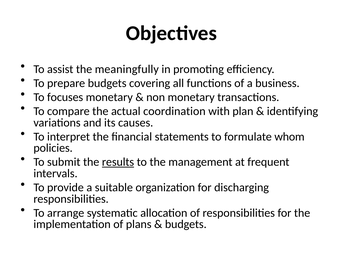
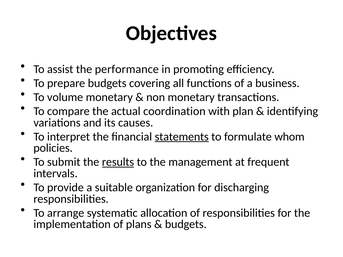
meaningfully: meaningfully -> performance (127, 69)
focuses: focuses -> volume (65, 97)
statements underline: none -> present (182, 137)
